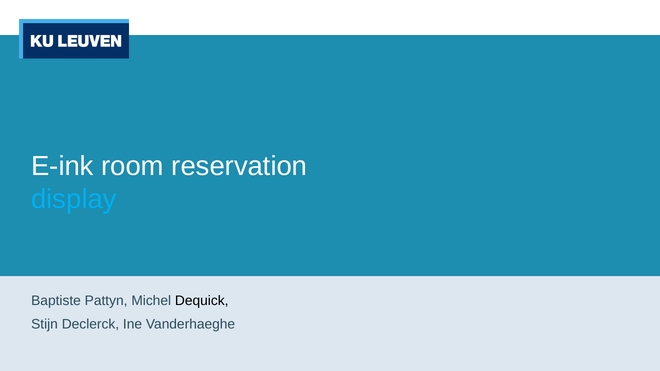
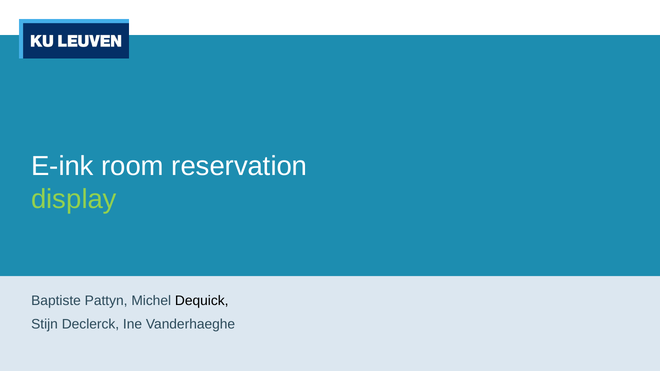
display colour: light blue -> light green (74, 199)
